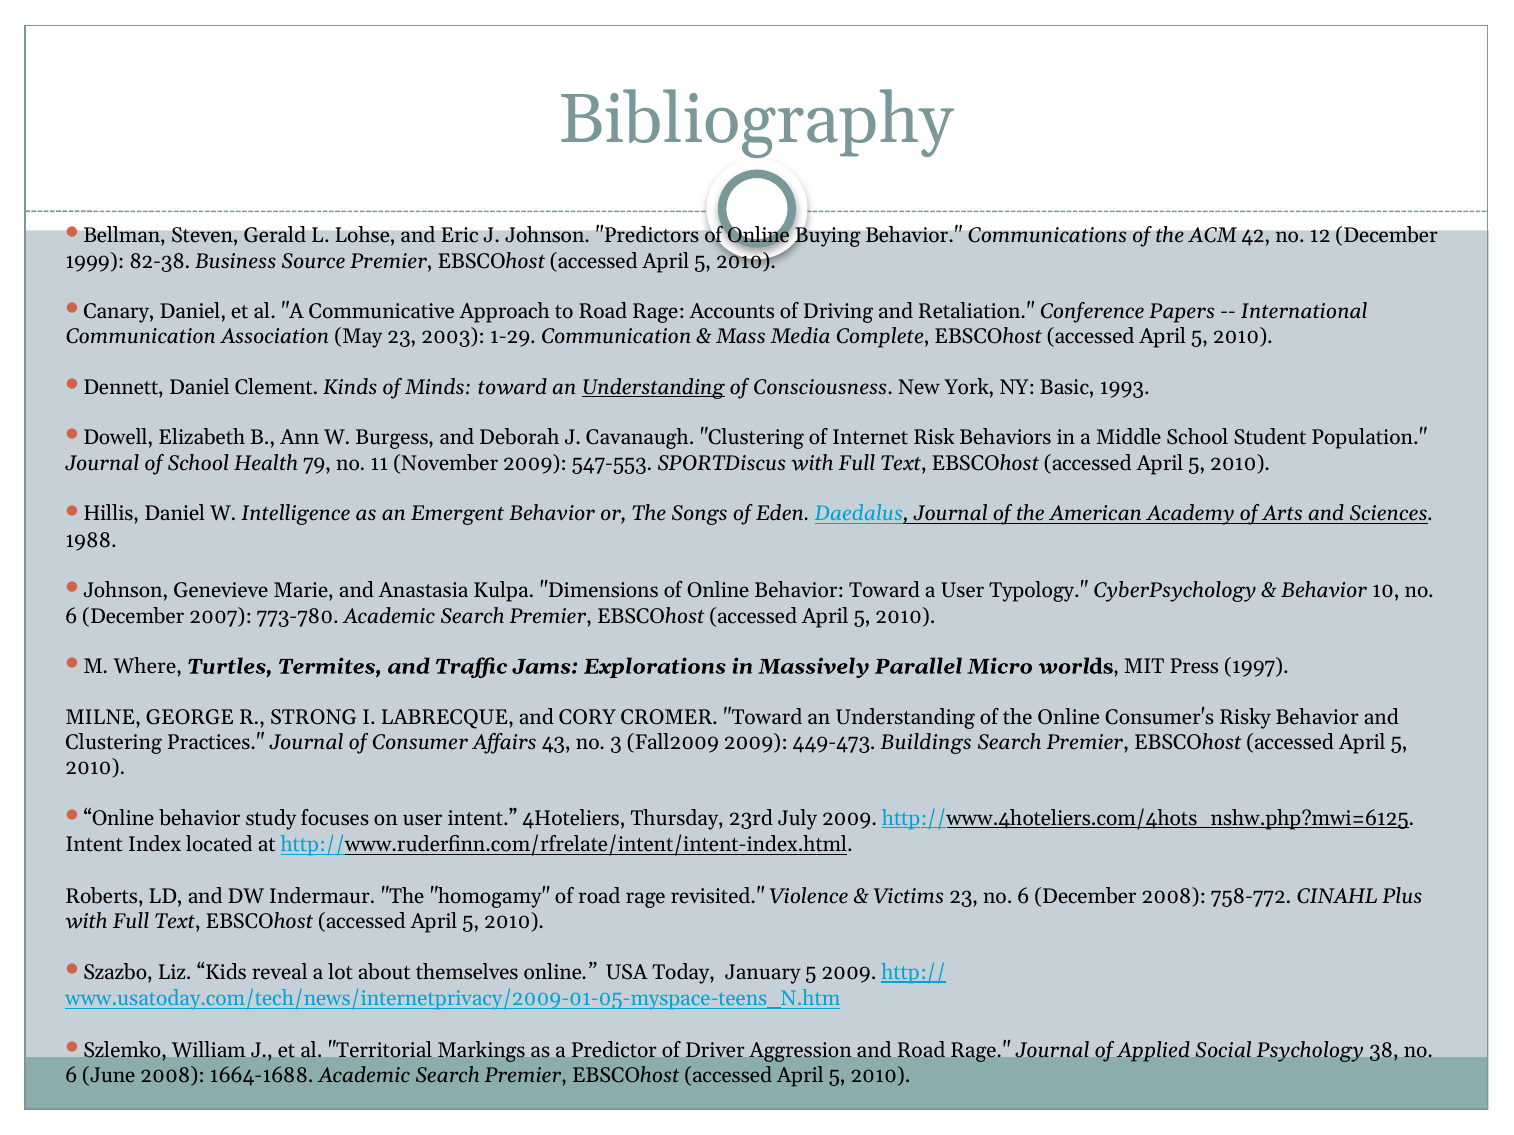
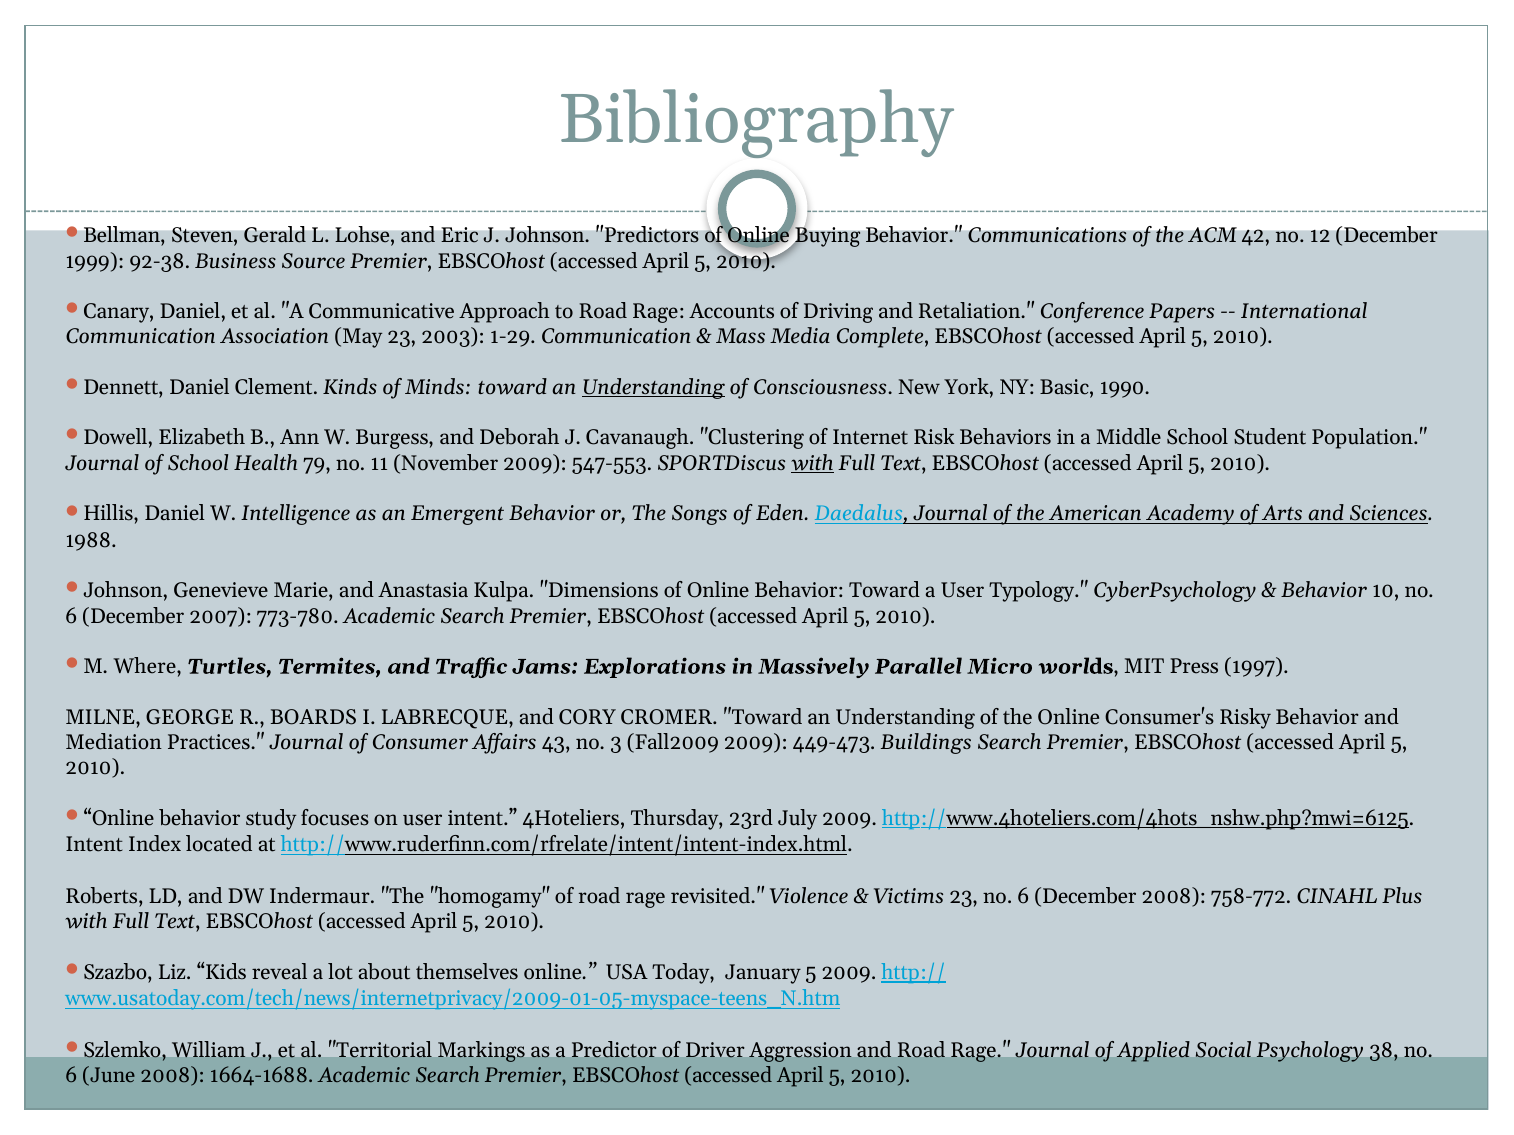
82-38: 82-38 -> 92-38 (160, 261)
1993: 1993 -> 1990 (1125, 388)
with underline: none -> present (813, 463)
STRONG: STRONG -> BOARDS (313, 717)
Clustering: Clustering -> Mediation (114, 743)
